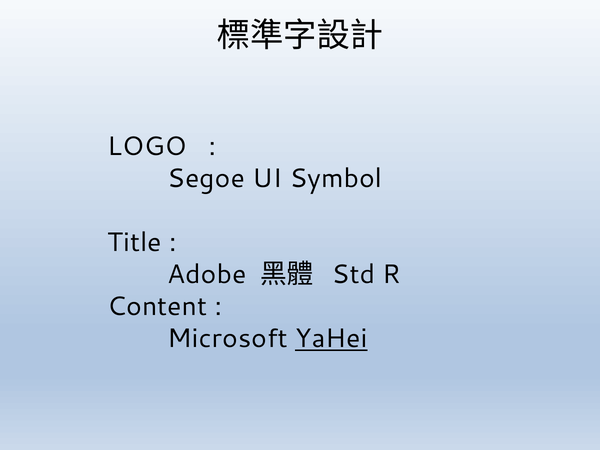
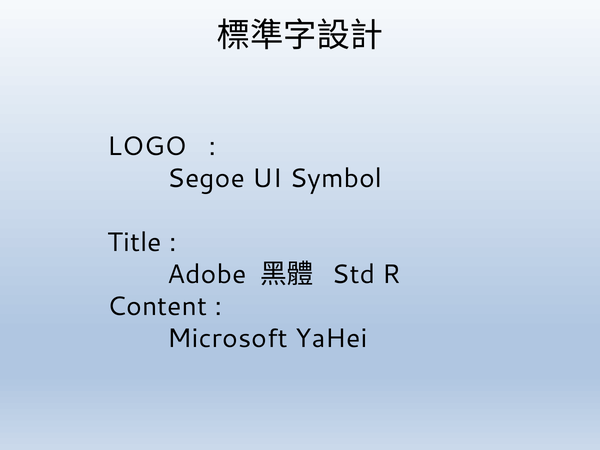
YaHei underline: present -> none (331, 339)
